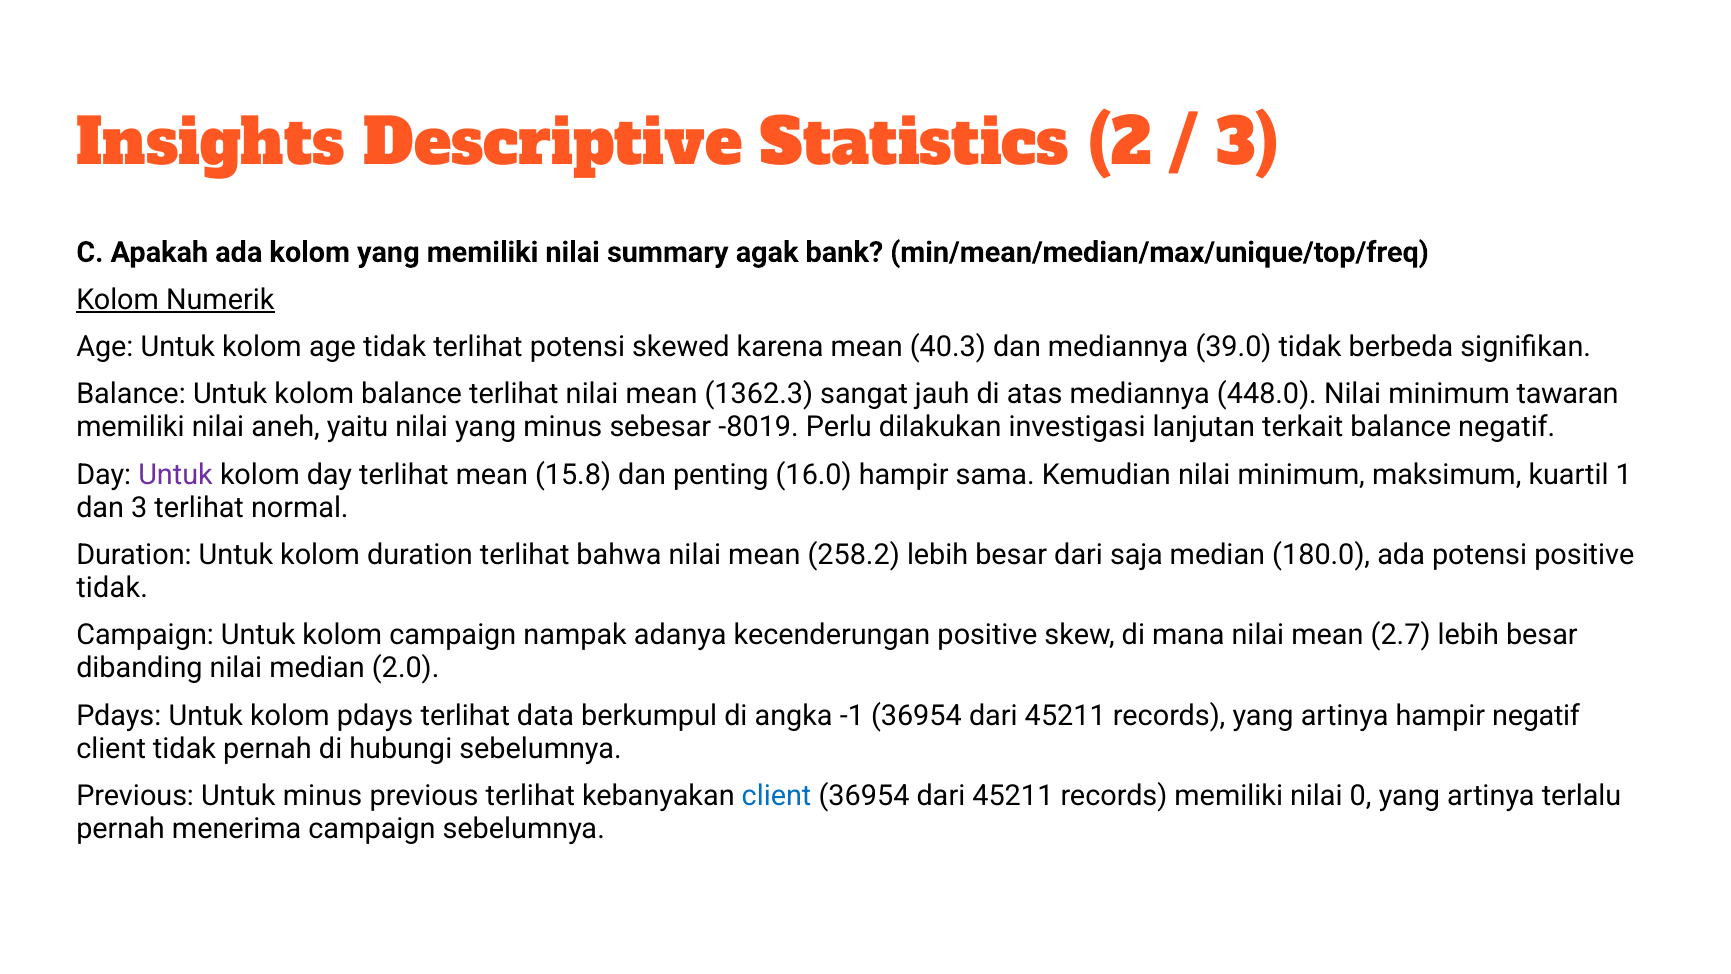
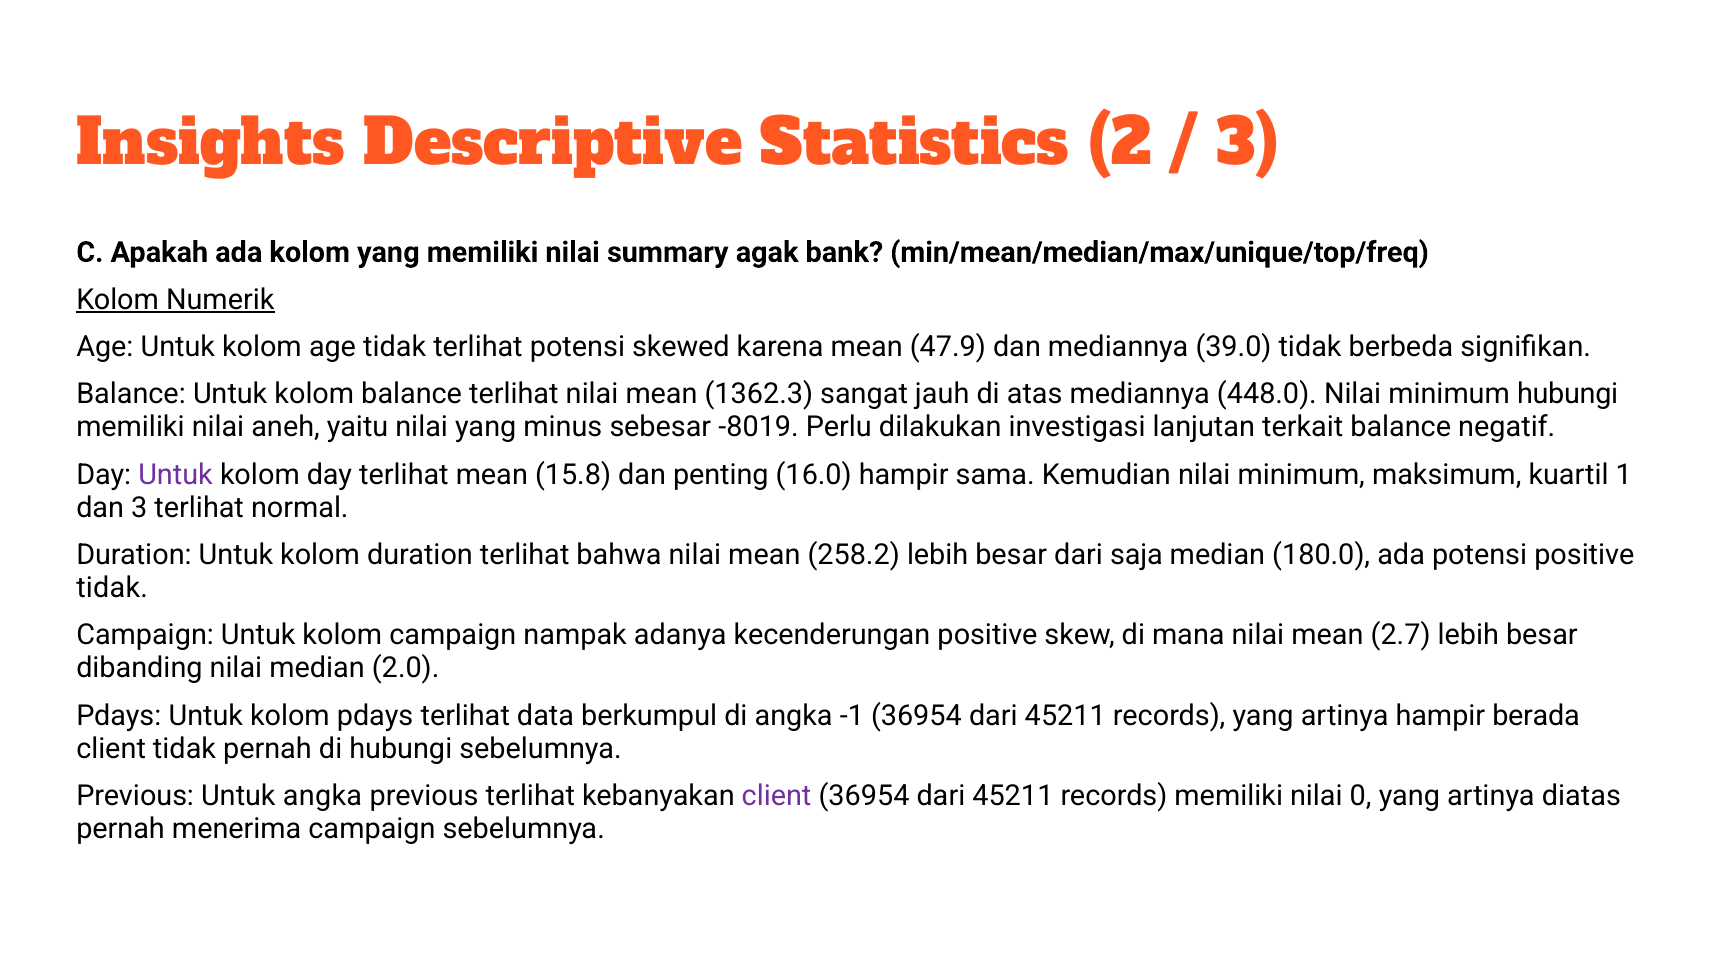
40.3: 40.3 -> 47.9 (948, 347)
minimum tawaran: tawaran -> hubungi (1568, 394)
hampir negatif: negatif -> berada (1536, 715)
Untuk minus: minus -> angka (322, 796)
client colour: blue -> purple (777, 796)
terlalu: terlalu -> diatas (1581, 796)
